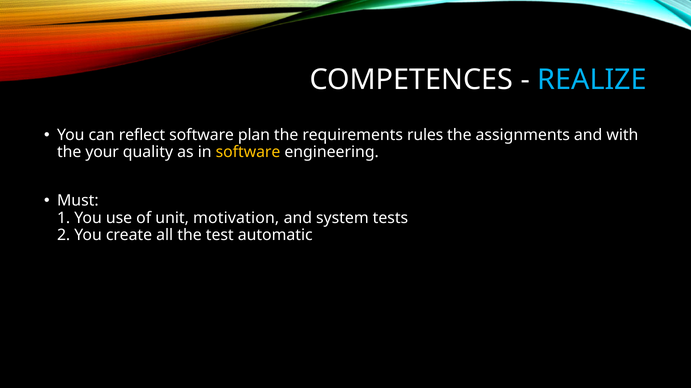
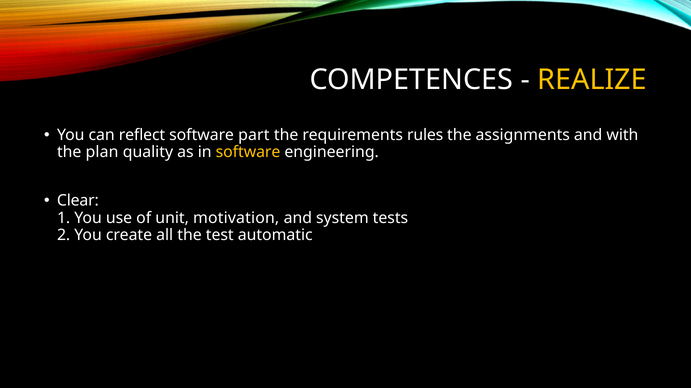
REALIZE colour: light blue -> yellow (592, 80)
plan: plan -> part (254, 135)
your: your -> plan (102, 153)
Must: Must -> Clear (78, 201)
